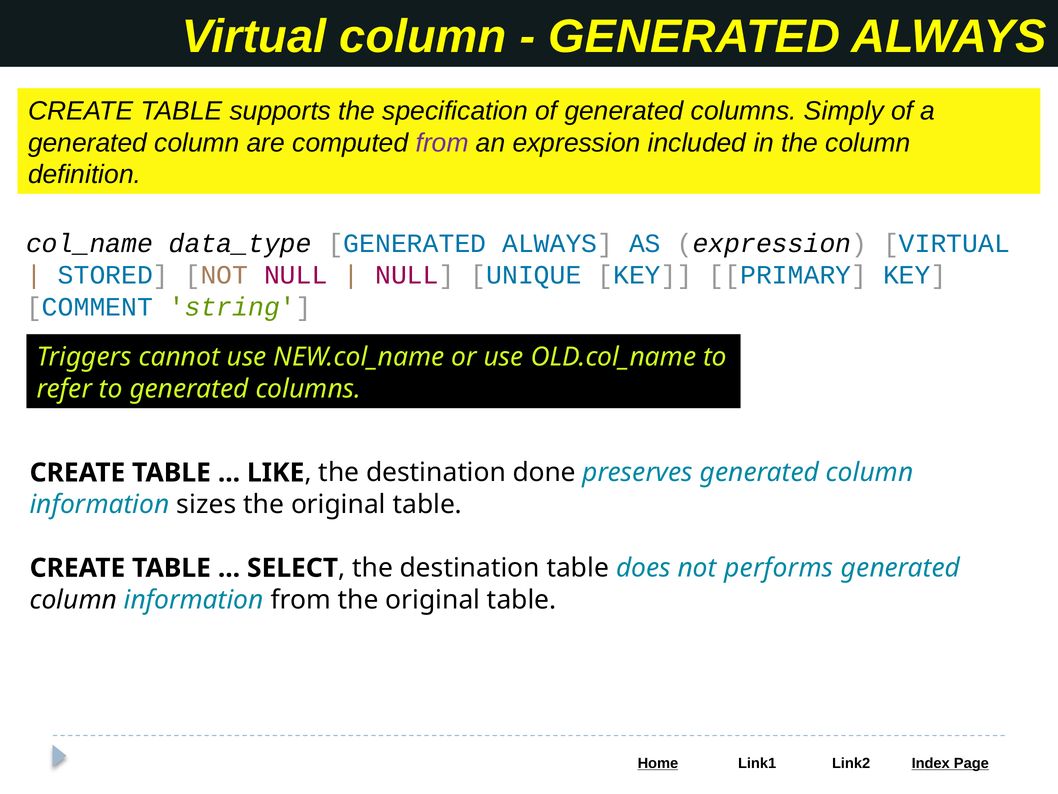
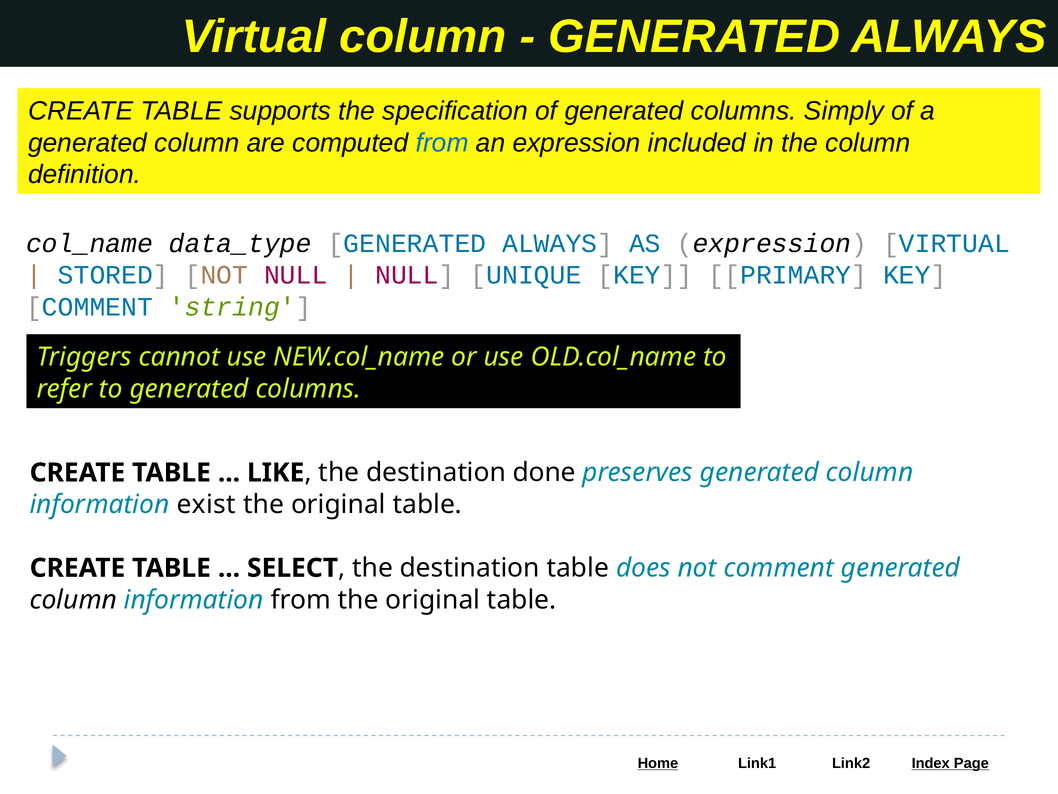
from colour: purple -> blue (442, 143)
sizes: sizes -> exist (206, 504)
not performs: performs -> comment (779, 568)
